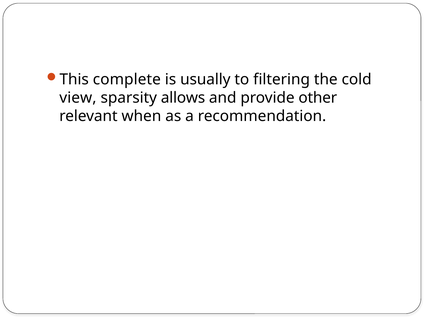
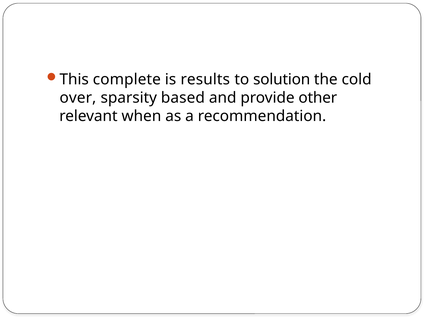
usually: usually -> results (205, 79)
filtering: filtering -> solution (282, 79)
view: view -> over (78, 98)
allows: allows -> based (183, 98)
